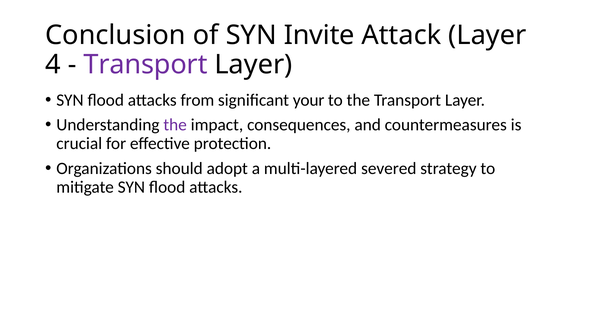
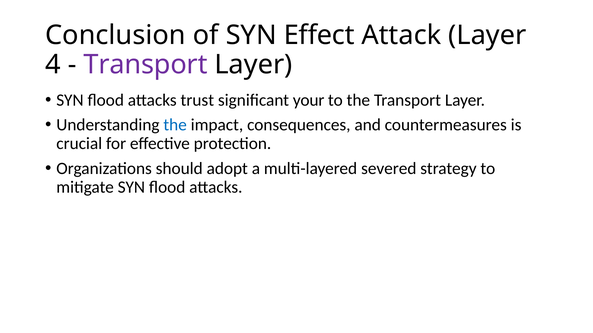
Invite: Invite -> Effect (319, 35)
from: from -> trust (197, 100)
the colour: purple -> blue (175, 125)
